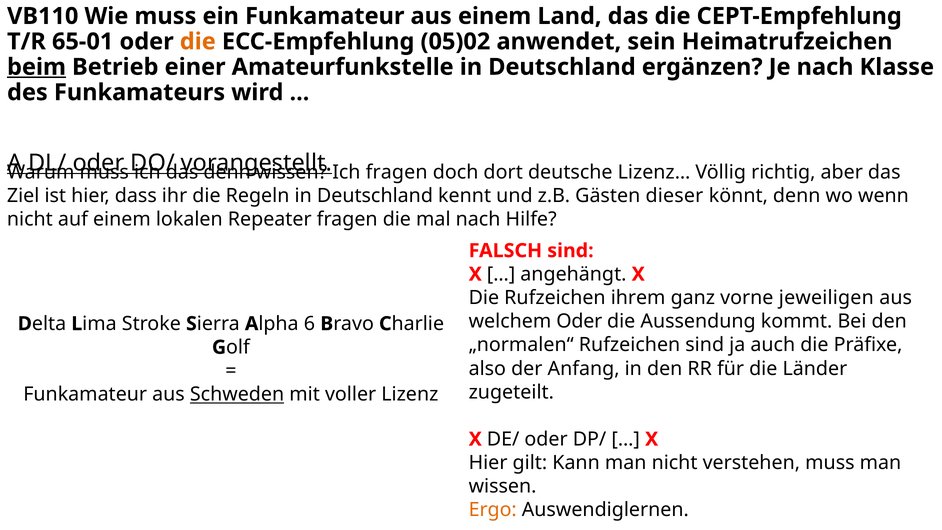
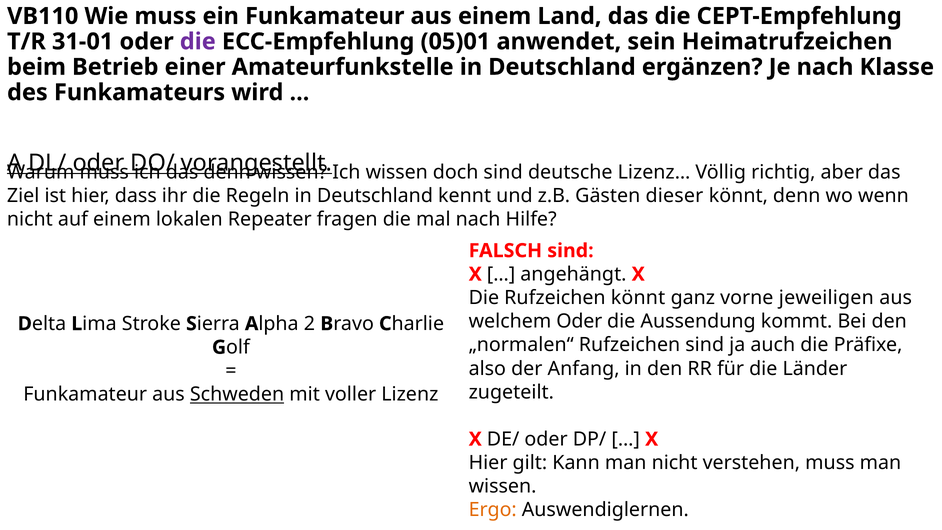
65-01: 65-01 -> 31-01 (83, 42)
die colour: orange -> purple (198, 42)
05)02: 05)02 -> 05)01 (455, 42)
beim underline: present -> none (37, 67)
Ich fragen: fragen -> wissen (397, 172)
doch dort: dort -> sind (503, 172)
Rufzeichen ihrem: ihrem -> könnt (638, 298)
6: 6 -> 2 (309, 324)
